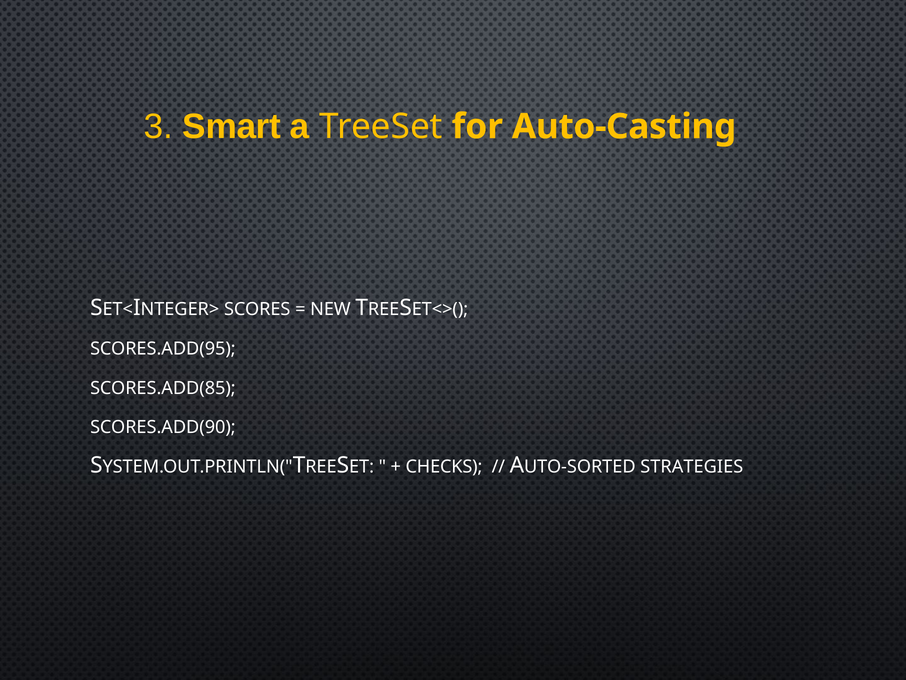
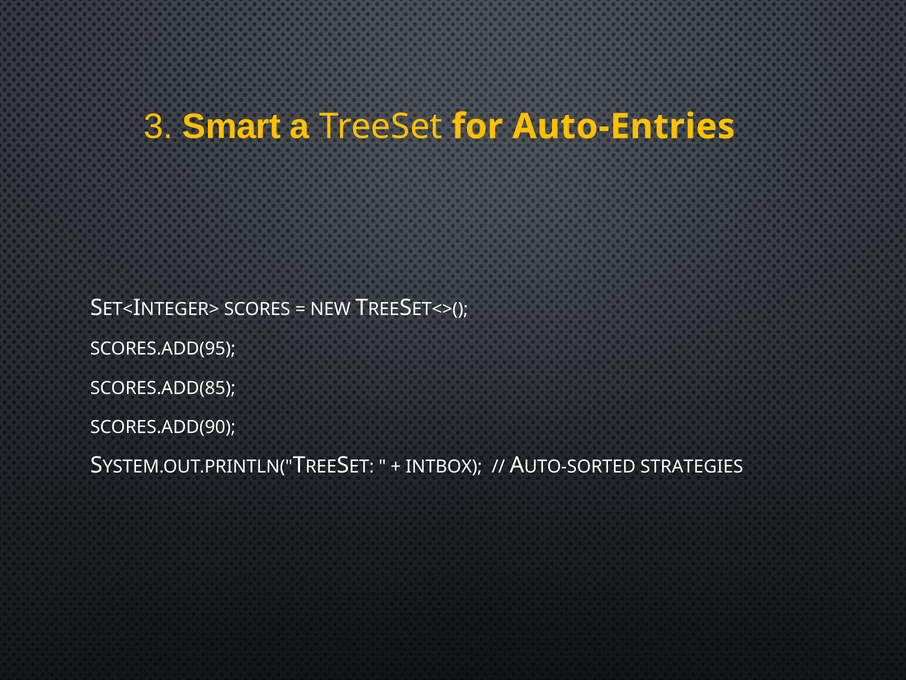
Auto-Casting: Auto-Casting -> Auto-Entries (624, 127)
CHECKS: CHECKS -> INTBOX (444, 466)
